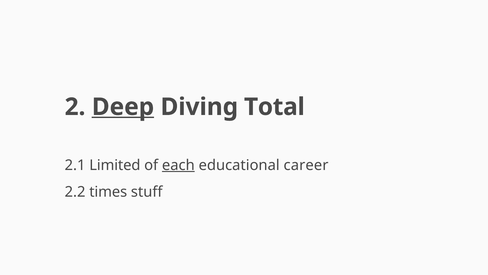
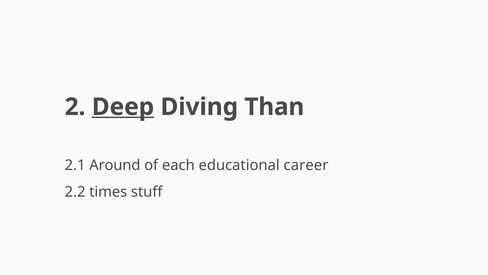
Total: Total -> Than (274, 107)
Limited: Limited -> Around (115, 165)
each underline: present -> none (178, 165)
